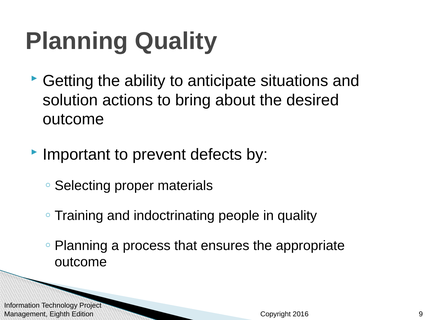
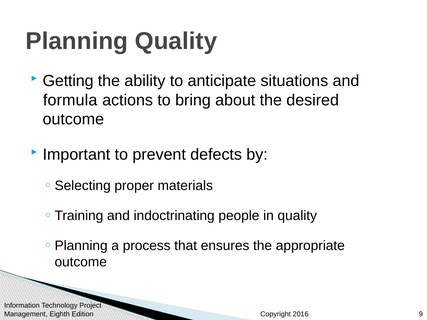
solution: solution -> formula (70, 100)
